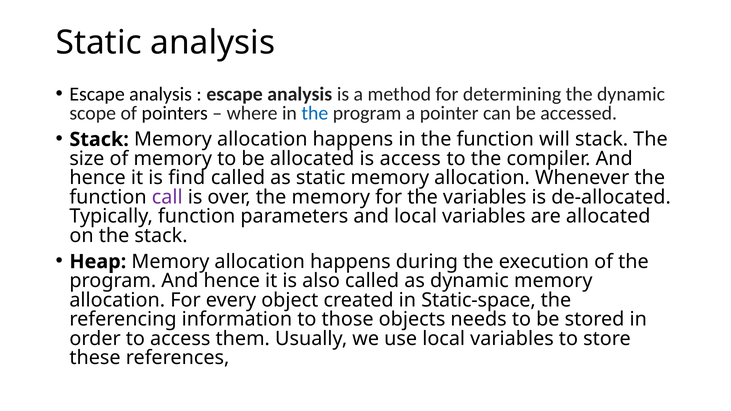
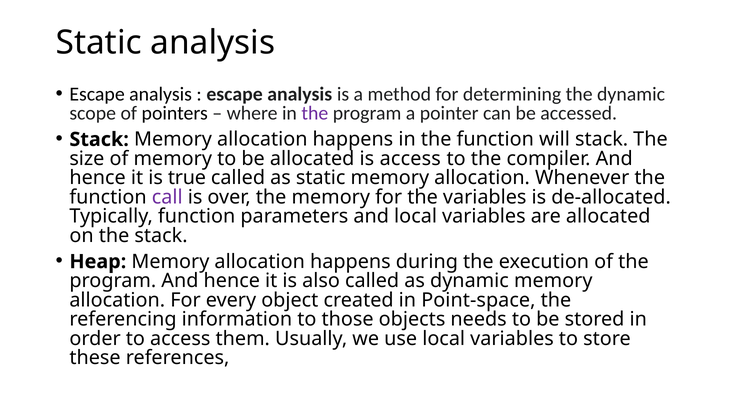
the colour: blue -> purple (315, 113)
find: find -> true (187, 178)
Static-space: Static-space -> Point-space (478, 300)
